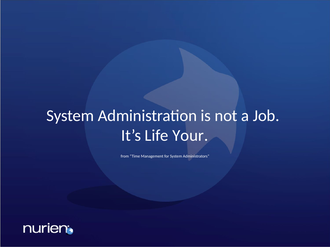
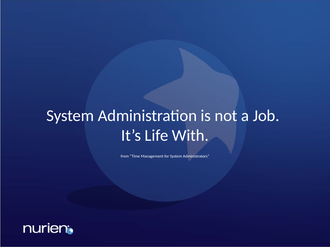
Your: Your -> With (190, 136)
